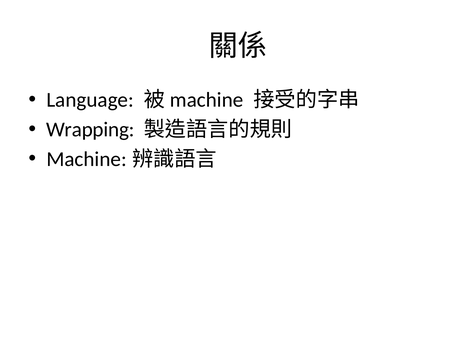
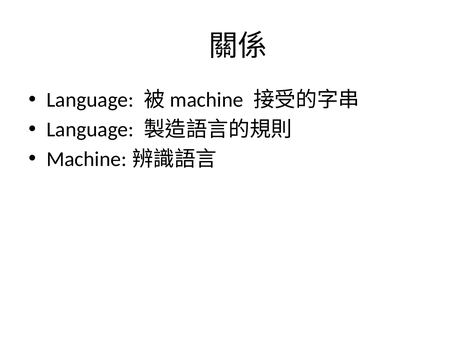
Wrapping: Wrapping -> Language (90, 129)
